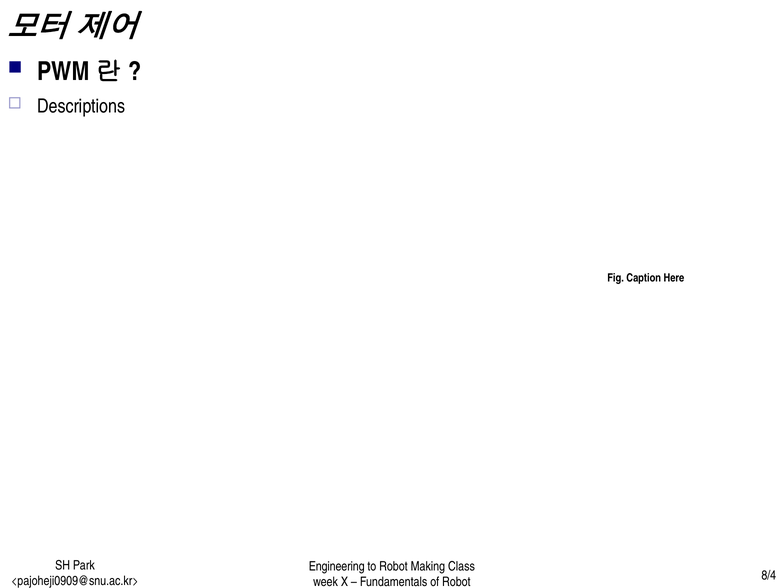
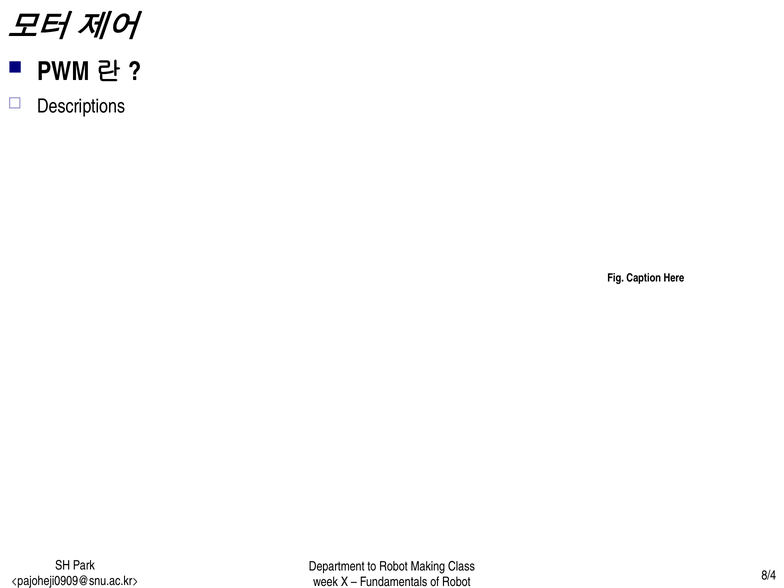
Engineering: Engineering -> Department (337, 566)
